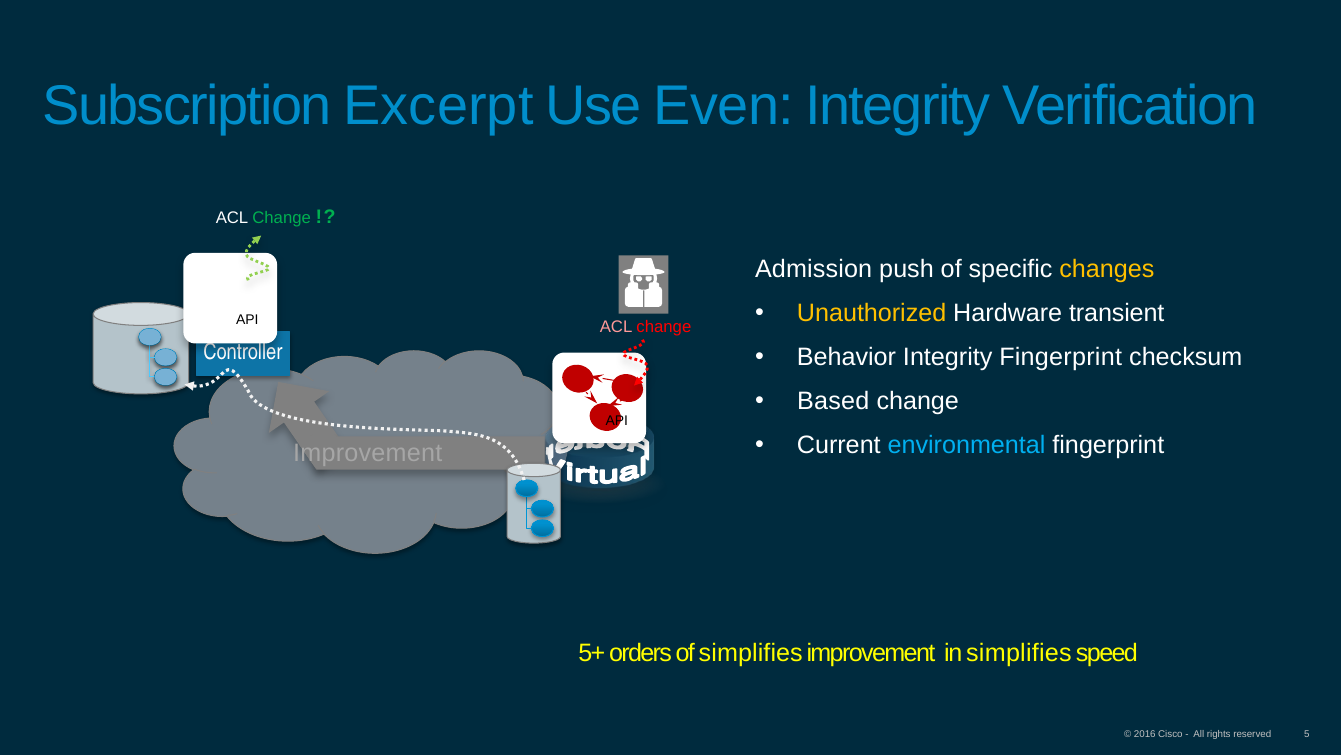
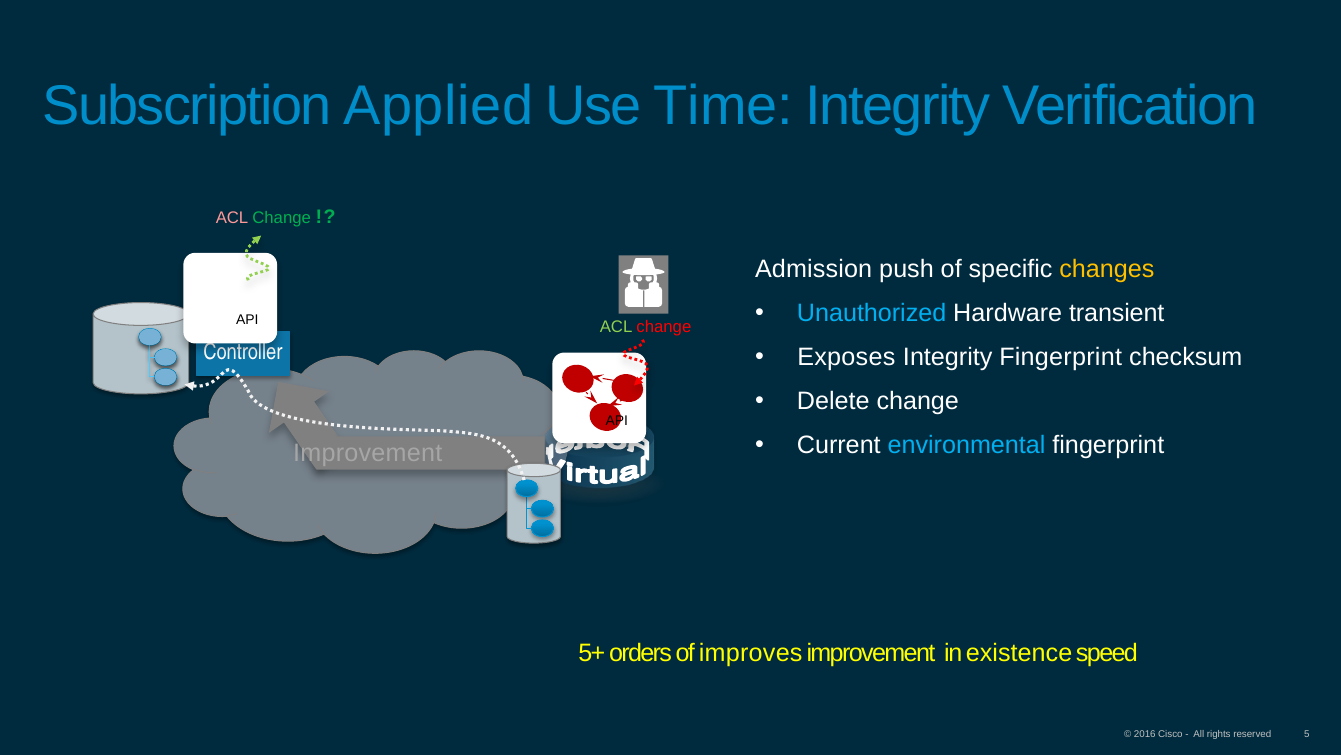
Excerpt: Excerpt -> Applied (438, 106)
Even: Even -> Time (724, 106)
ACL colour: white -> pink (232, 218)
Unauthorized colour: yellow -> light blue (872, 313)
ACL colour: pink -> light green (616, 327)
Behavior: Behavior -> Exposes (846, 357)
Based: Based -> Delete (833, 401)
of simplifies: simplifies -> improves (751, 652)
in simplifies: simplifies -> existence (1019, 652)
